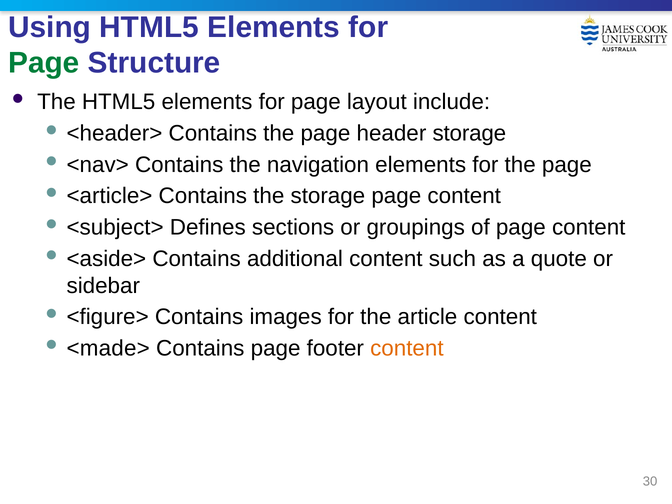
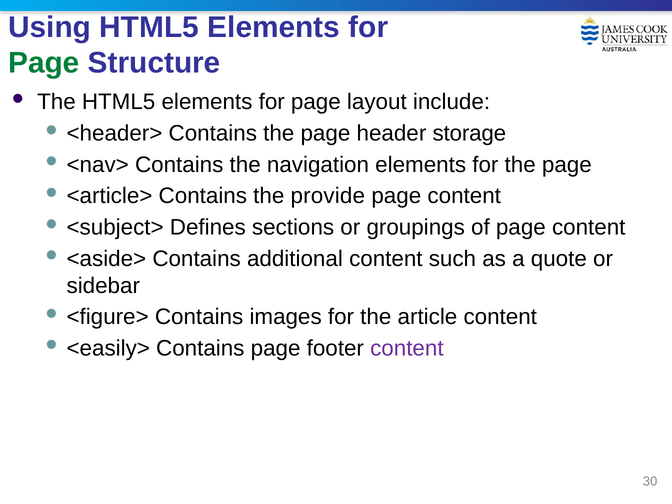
the storage: storage -> provide (328, 196)
<made>: <made> -> <easily> (108, 348)
content colour: orange -> purple (407, 348)
